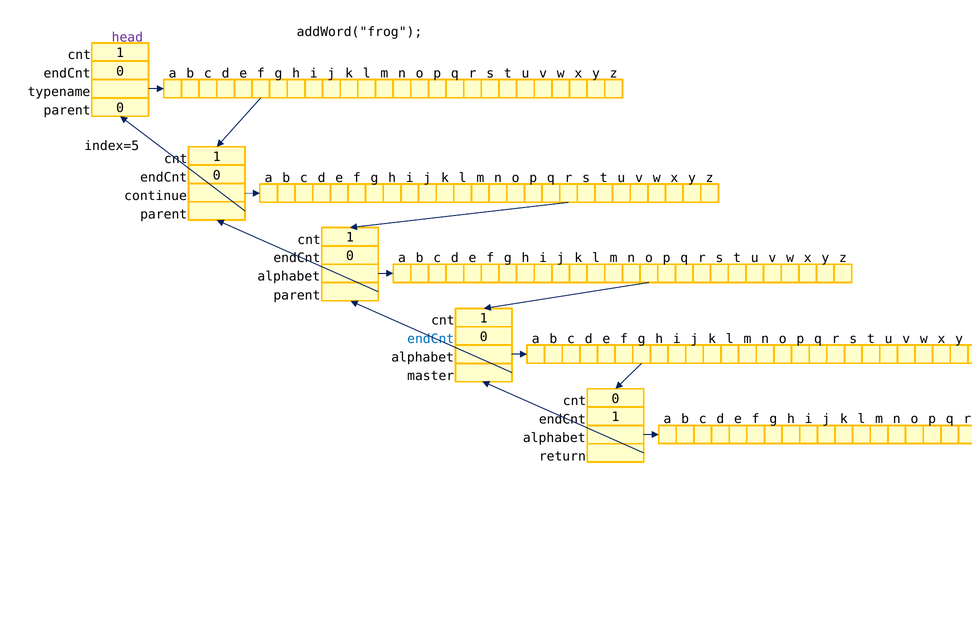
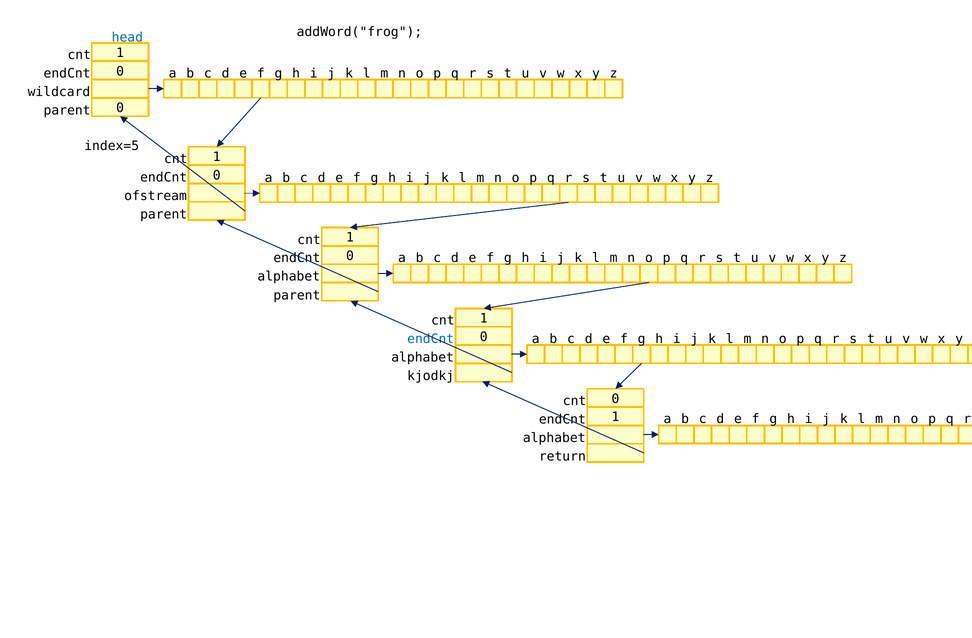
head colour: purple -> blue (127, 37)
typename: typename -> wildcard (59, 92)
continue: continue -> ofstream (156, 196)
master: master -> kjodkj (431, 376)
